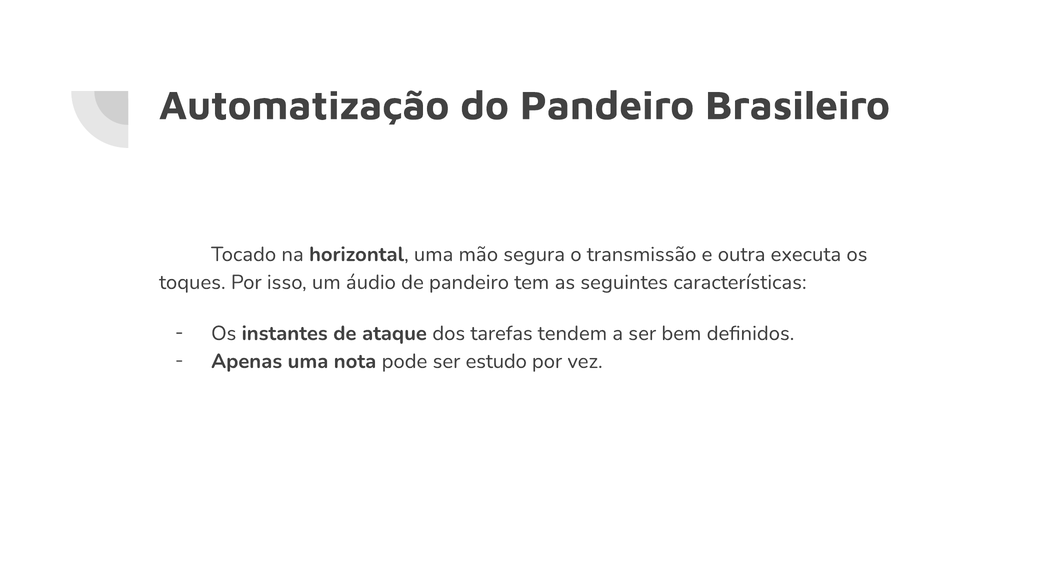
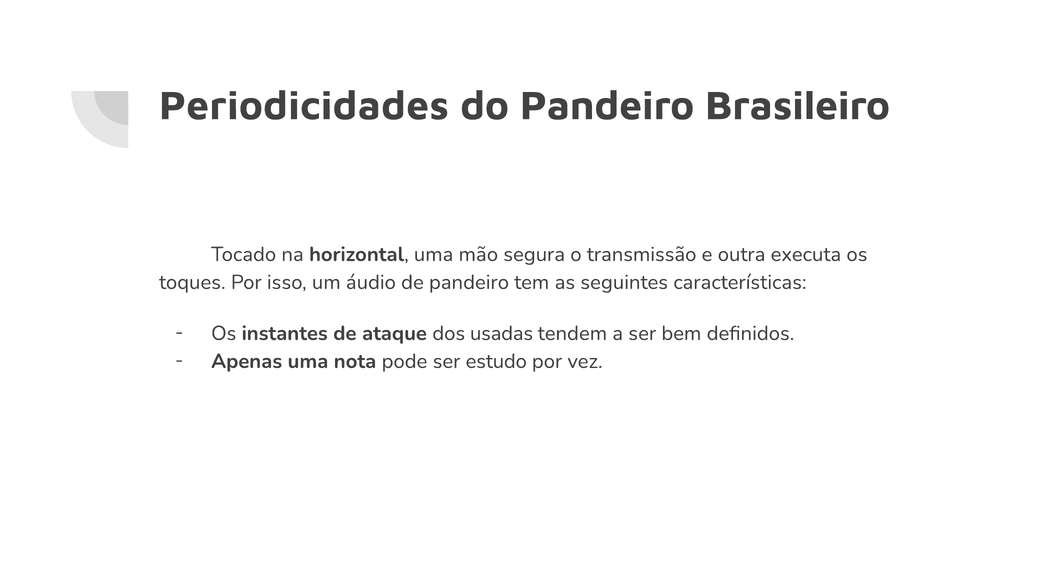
Automatização: Automatização -> Periodicidades (304, 106)
tarefas: tarefas -> usadas (502, 333)
